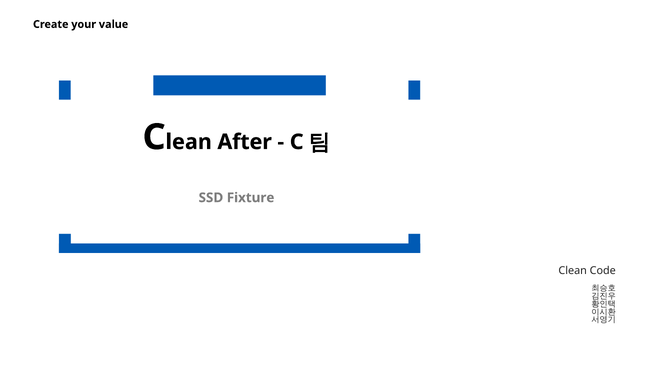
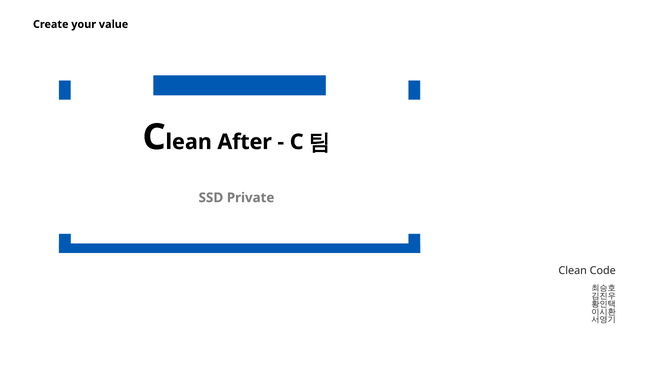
Fixture: Fixture -> Private (251, 198)
